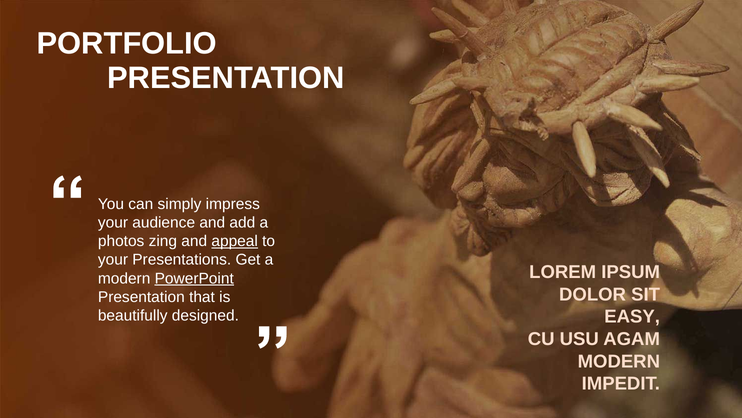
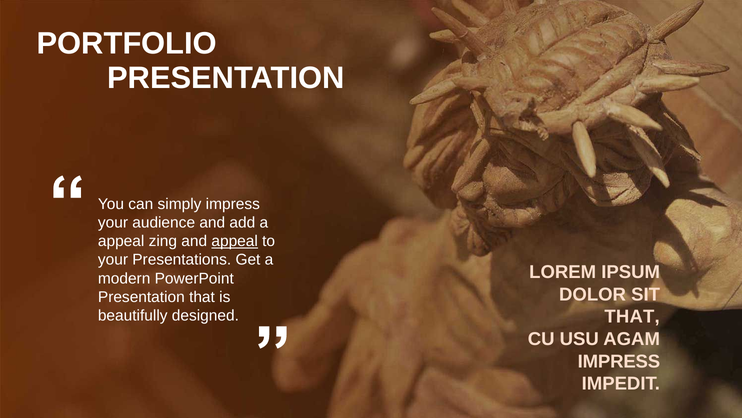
photos: photos -> appeal (121, 241)
PowerPoint underline: present -> none (194, 278)
EASY: EASY -> THAT (632, 316)
MODERN: MODERN -> IMPRESS (619, 361)
